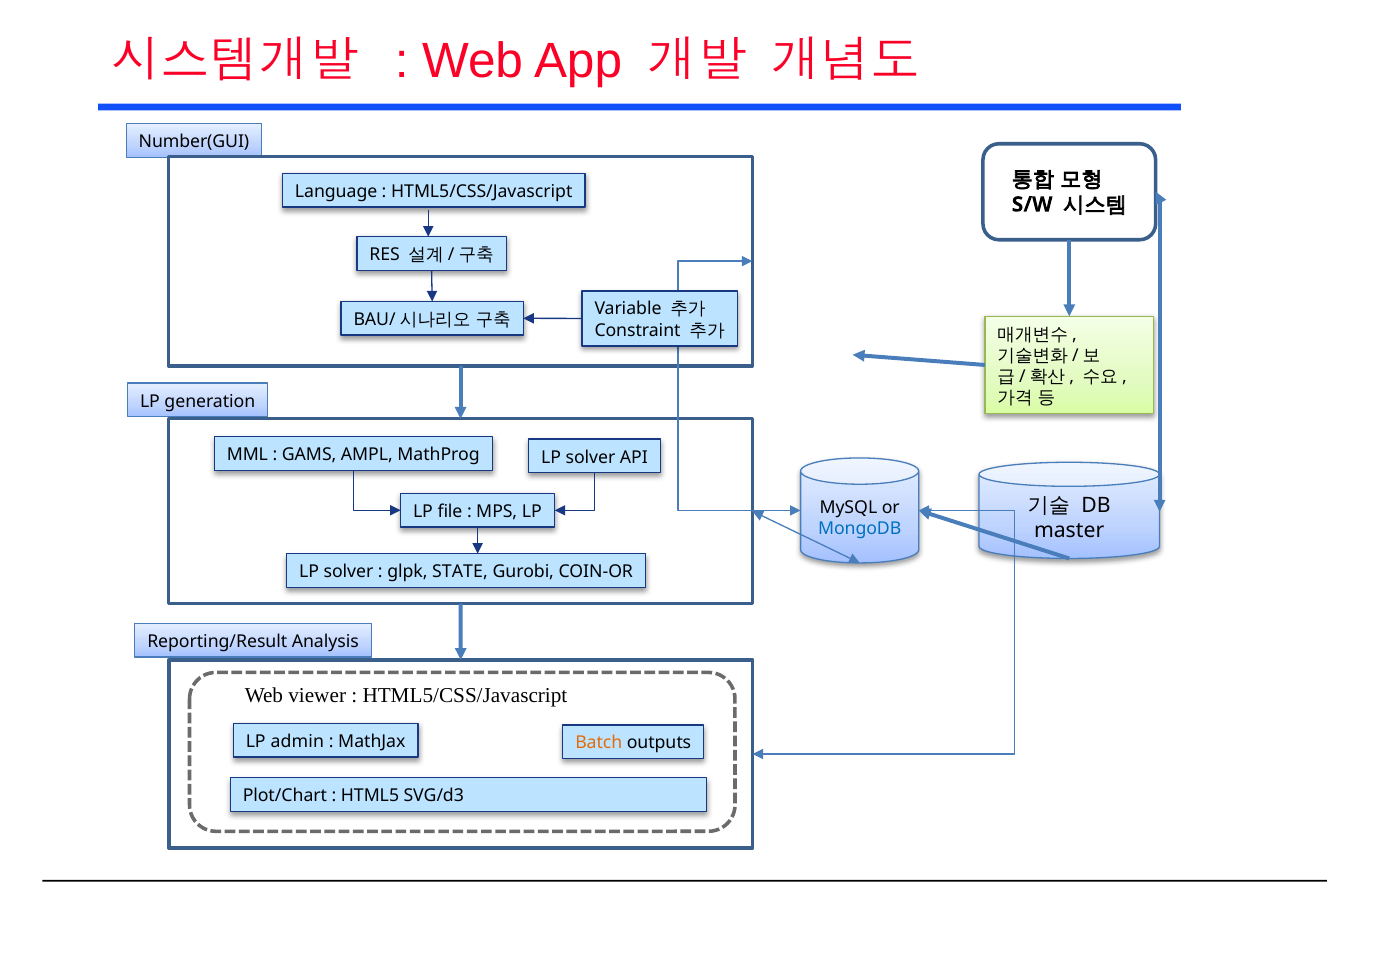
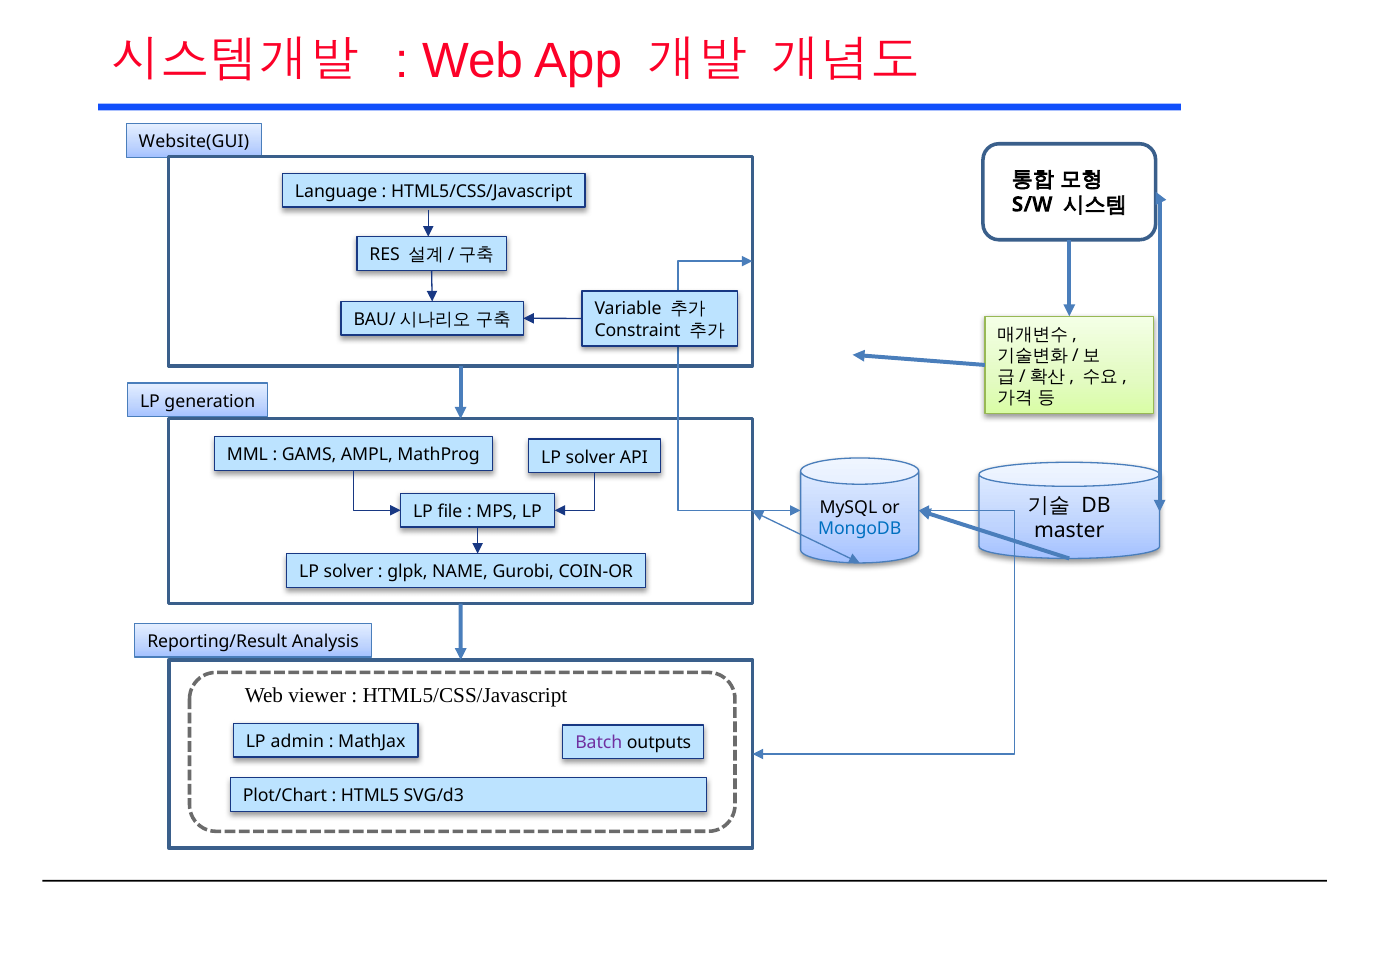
Number(GUI: Number(GUI -> Website(GUI (194, 142)
STATE: STATE -> NAME (460, 572)
Batch colour: orange -> purple (599, 743)
